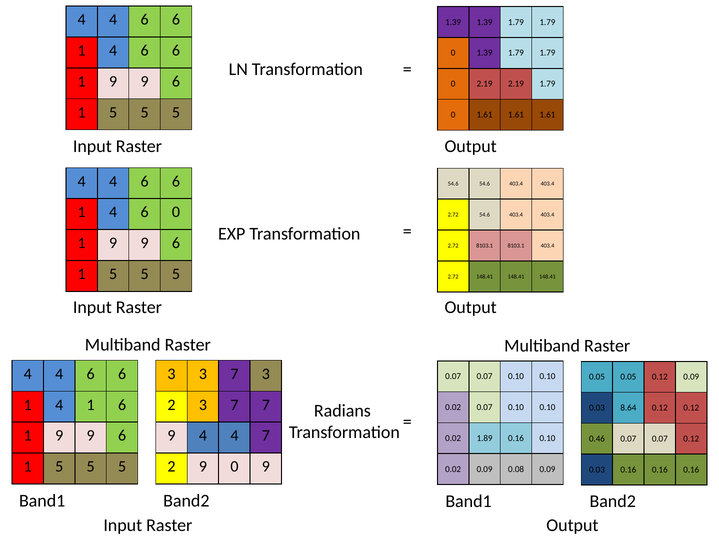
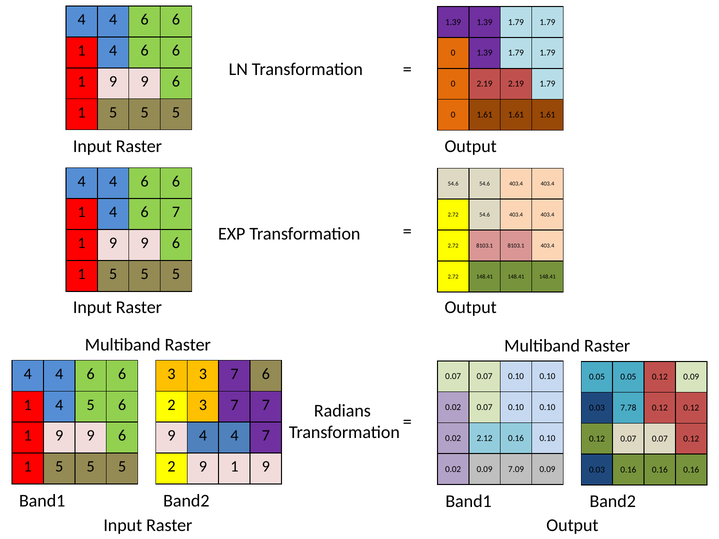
6 0: 0 -> 7 (176, 212)
7 3: 3 -> 6 (266, 374)
4 1: 1 -> 5 (91, 405)
8.64: 8.64 -> 7.78 (628, 408)
1.89: 1.89 -> 2.12 (485, 438)
0.46: 0.46 -> 0.12 (597, 439)
9 0: 0 -> 1 (234, 467)
0.08: 0.08 -> 7.09 (516, 469)
